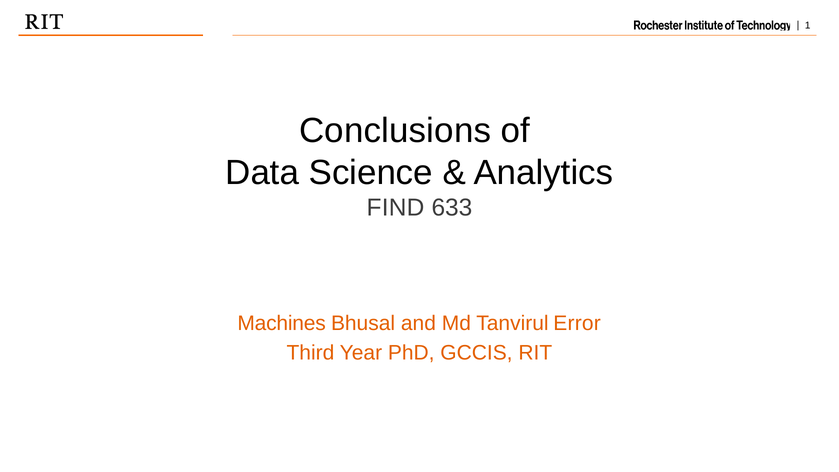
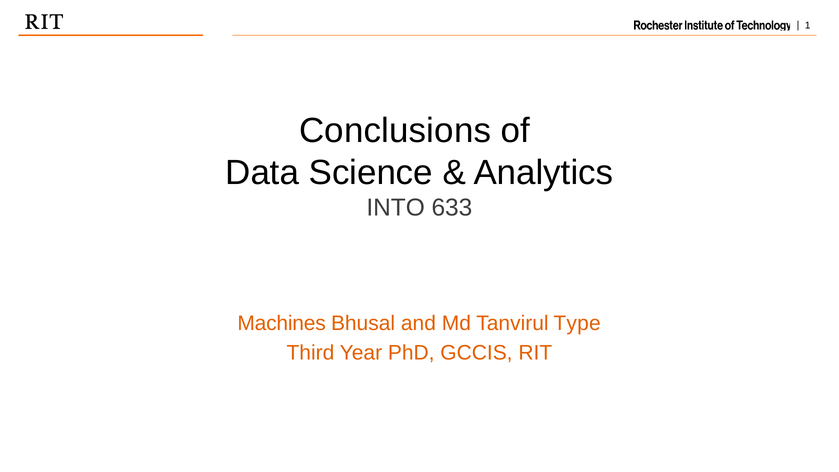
FIND: FIND -> INTO (396, 208)
Error: Error -> Type (577, 323)
